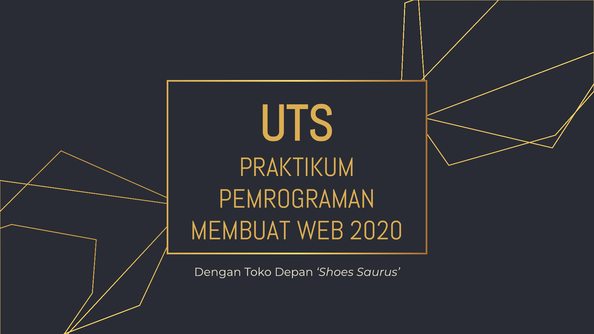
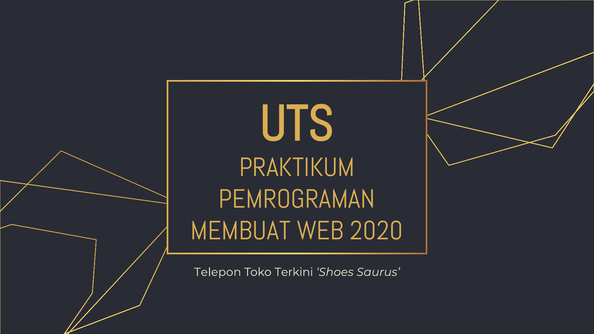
Dengan: Dengan -> Telepon (218, 272)
Depan: Depan -> Terkini (294, 272)
